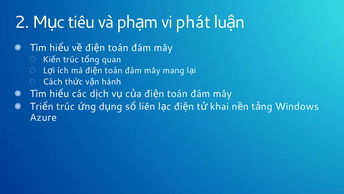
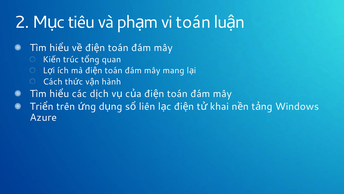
vi phát: phát -> toán (193, 22)
trúc: trúc -> trên (66, 106)
